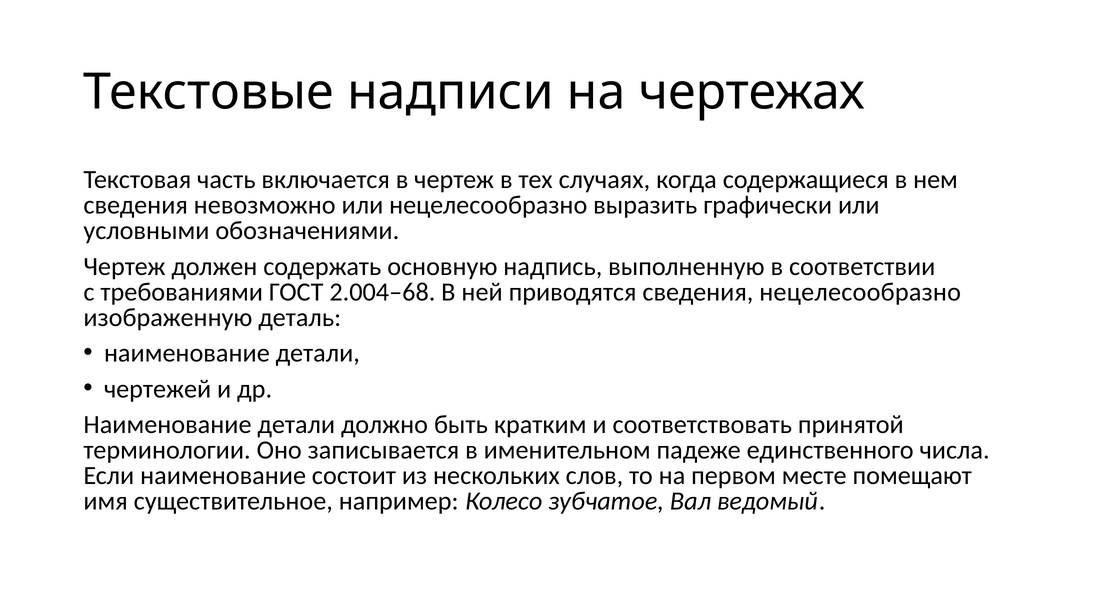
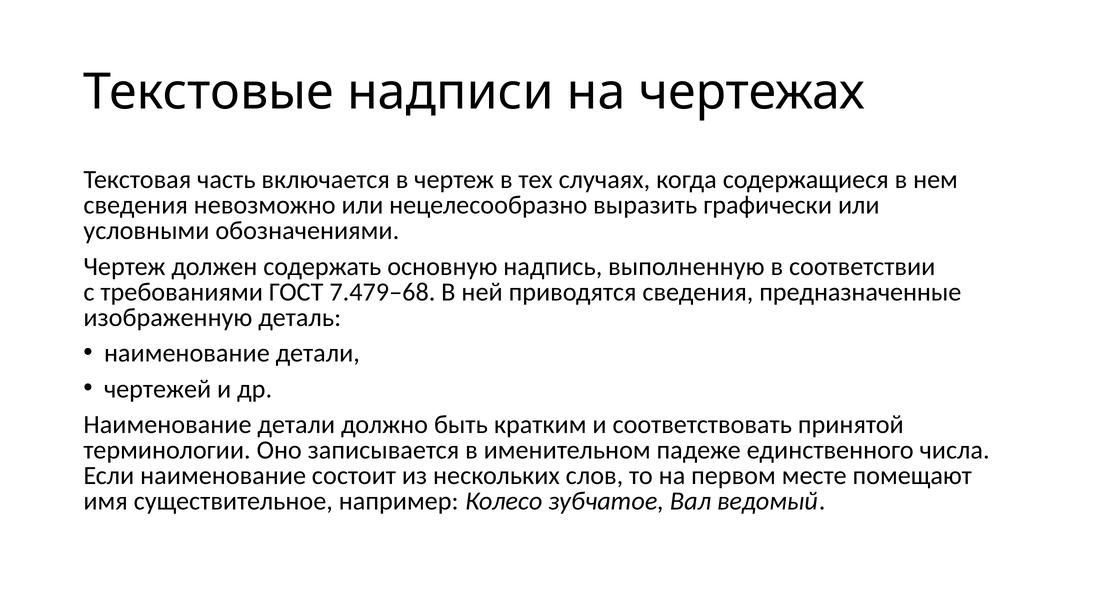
2.004–68: 2.004–68 -> 7.479–68 (382, 292)
сведения нецелесообразно: нецелесообразно -> предназначенные (860, 292)
